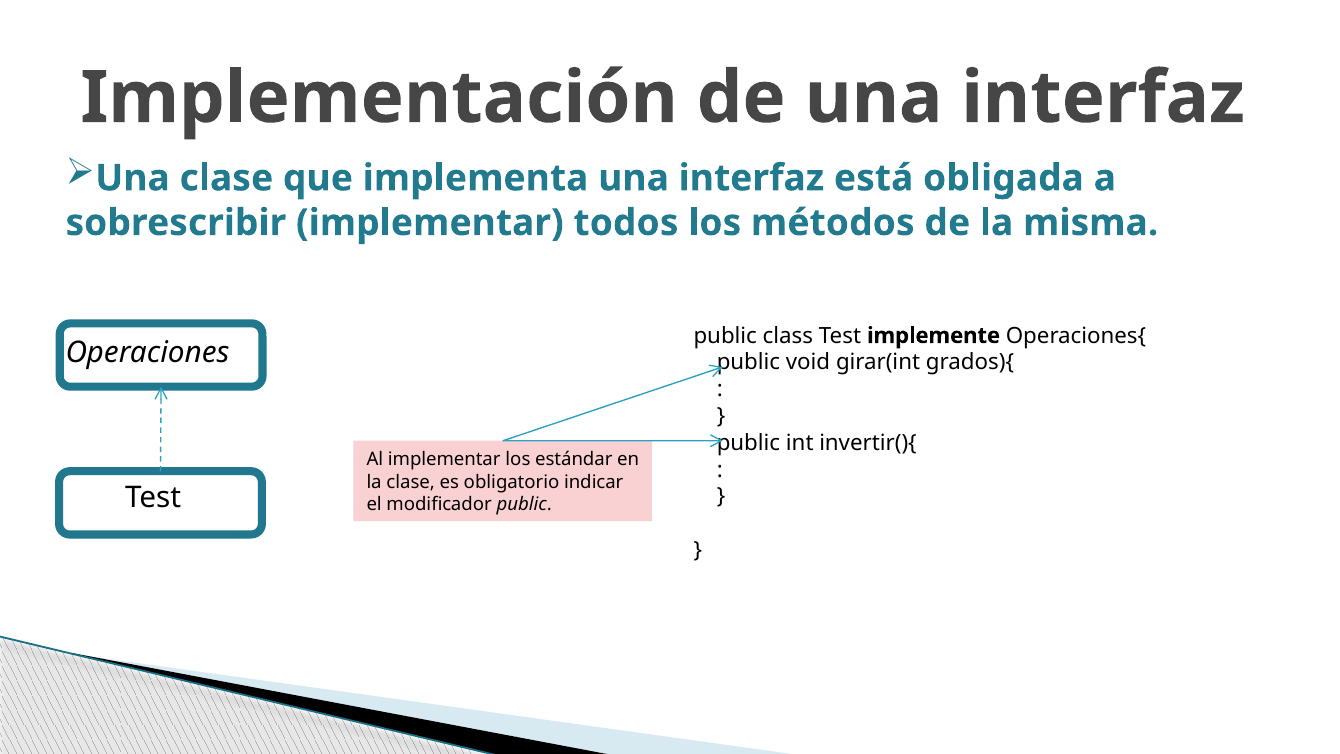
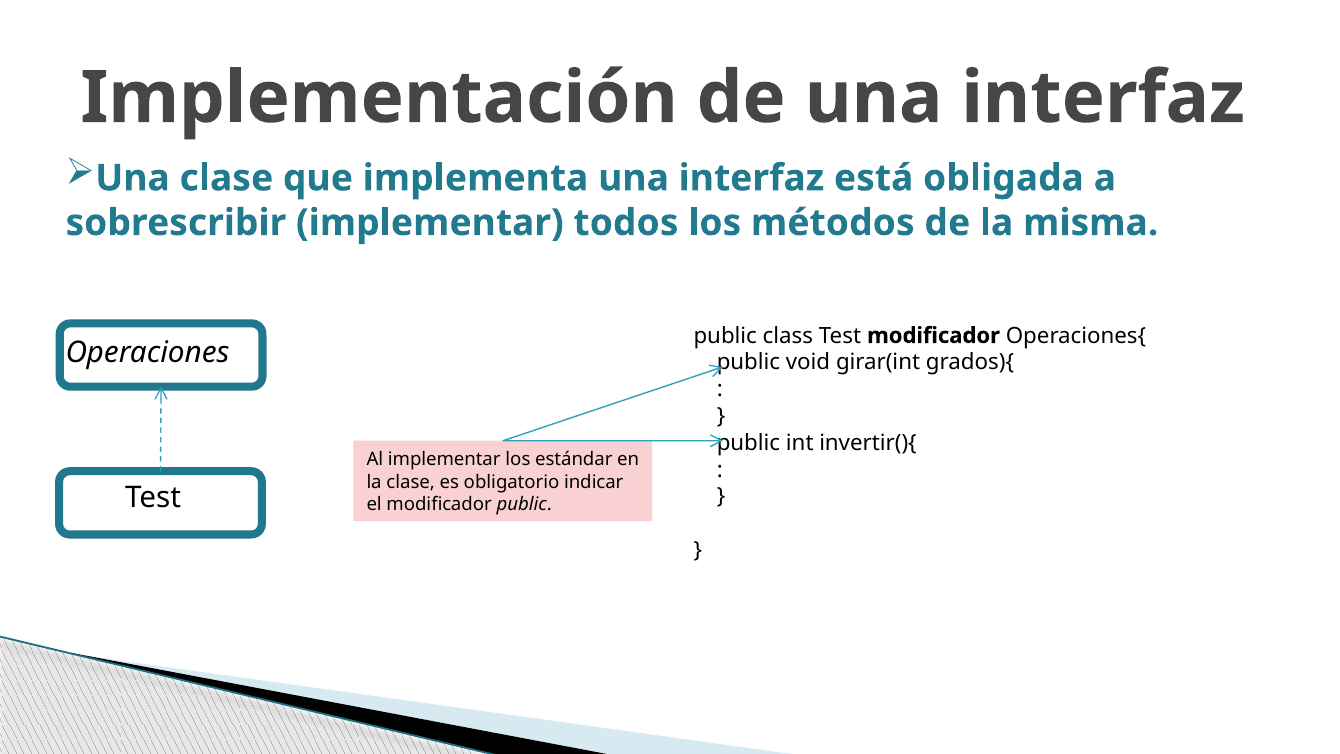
Test implemente: implemente -> modificador (934, 336)
